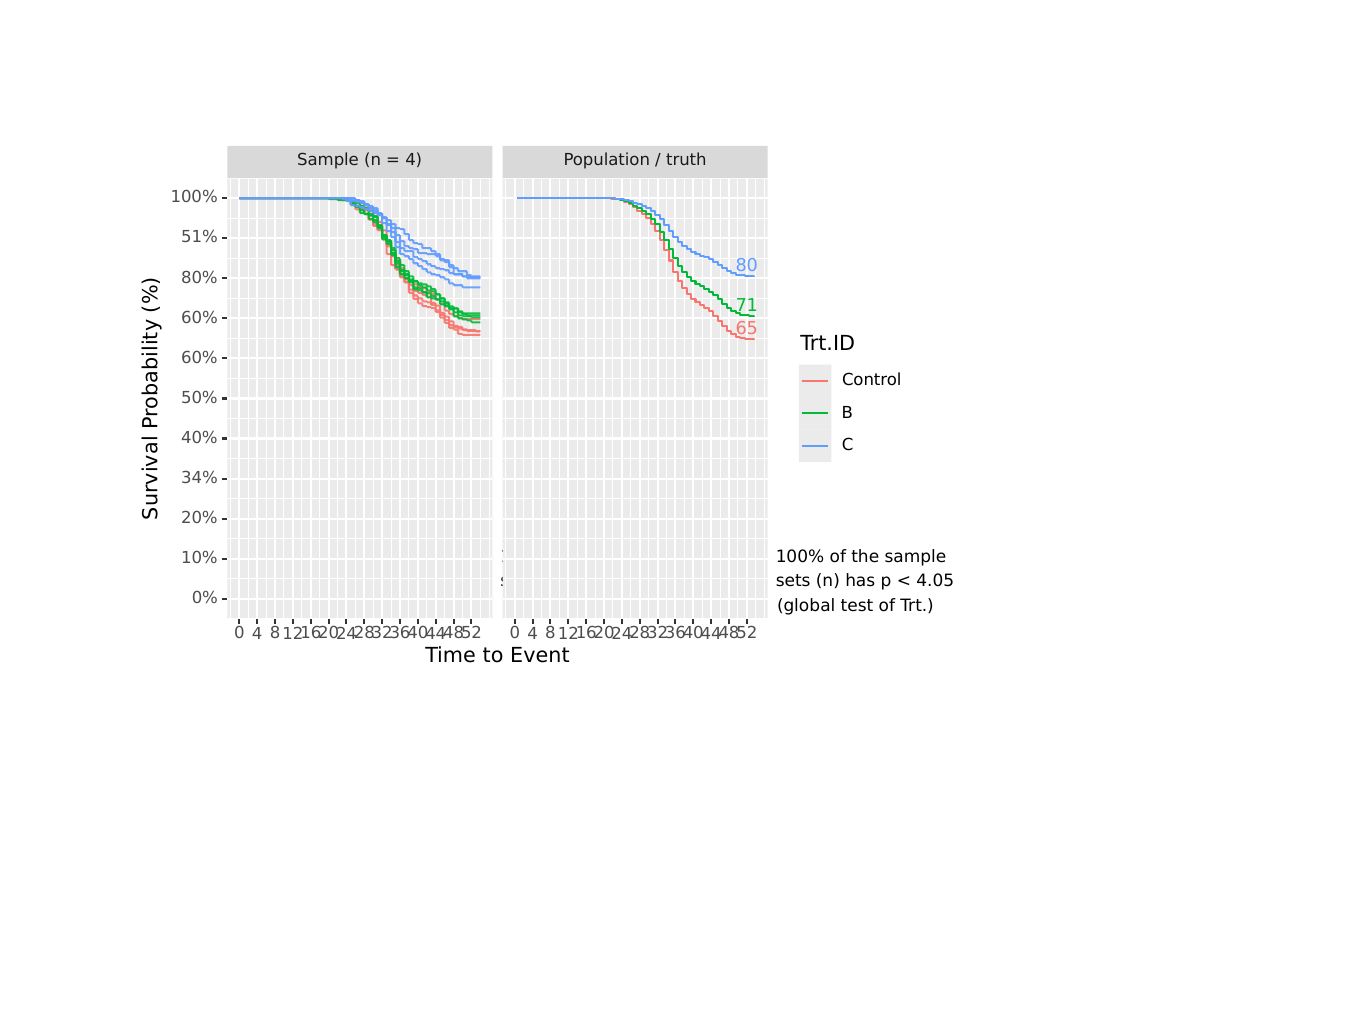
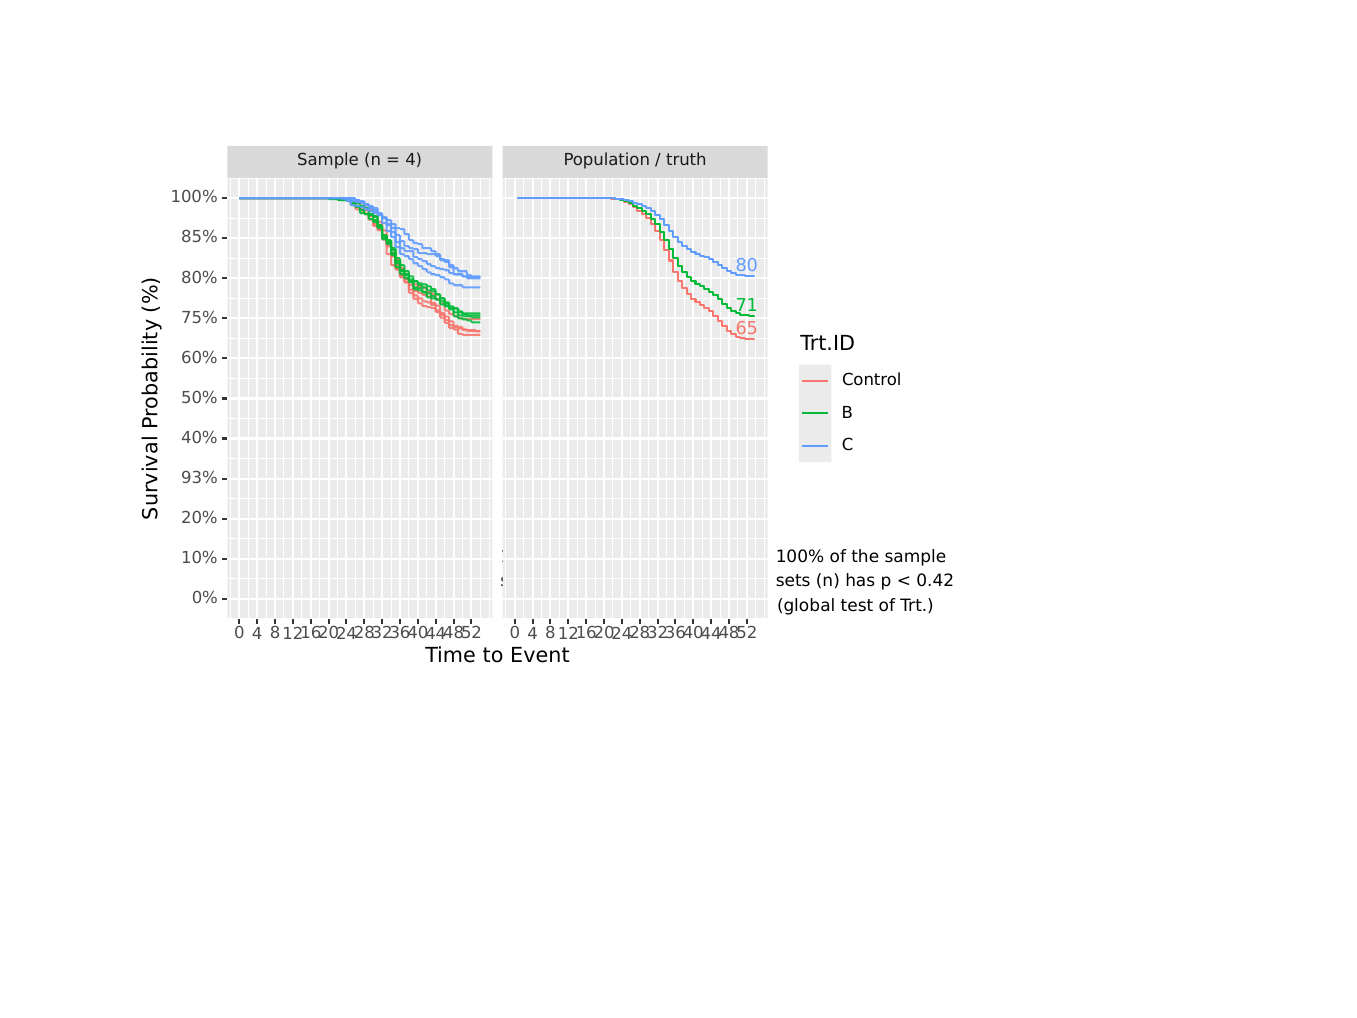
51%: 51% -> 85% (199, 237)
60%: 60% -> 75% (199, 318)
34%: 34% -> 93% (199, 478)
4.05: 4.05 -> 0.42 (935, 581)
